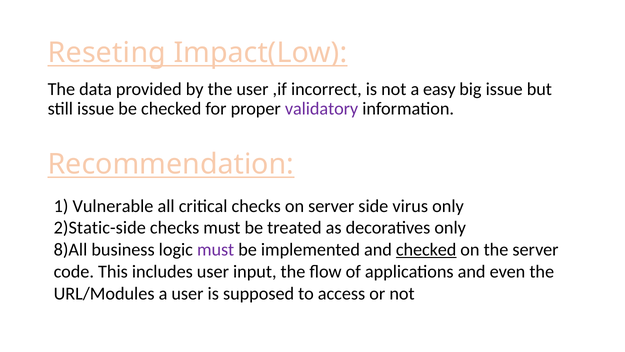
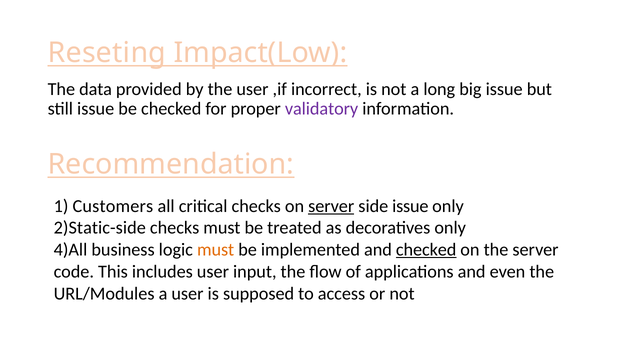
easy: easy -> long (439, 89)
Vulnerable: Vulnerable -> Customers (113, 206)
server underline: none -> present (331, 206)
side virus: virus -> issue (410, 206)
8)All: 8)All -> 4)All (70, 250)
must colour: purple -> orange (216, 250)
